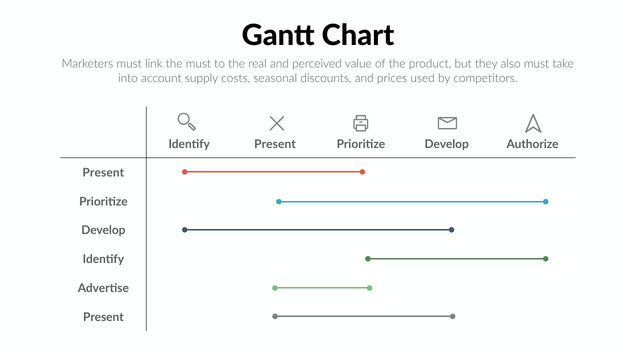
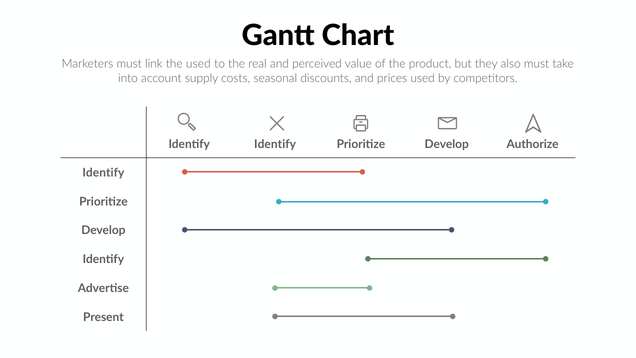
the must: must -> used (198, 64)
Identify Present: Present -> Identify (275, 144)
Present: Present -> Identify (103, 173)
